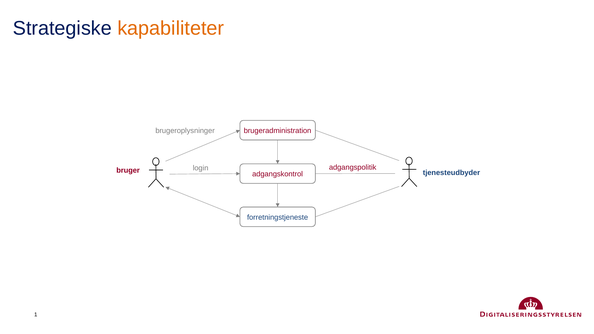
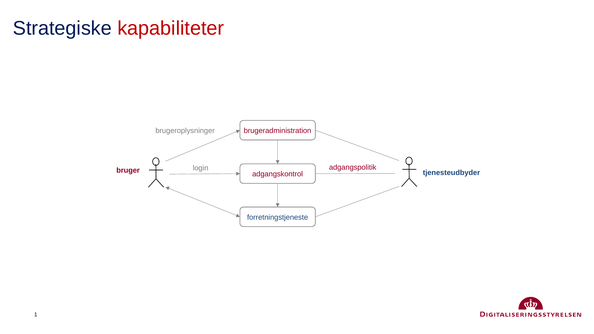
kapabiliteter colour: orange -> red (171, 28)
